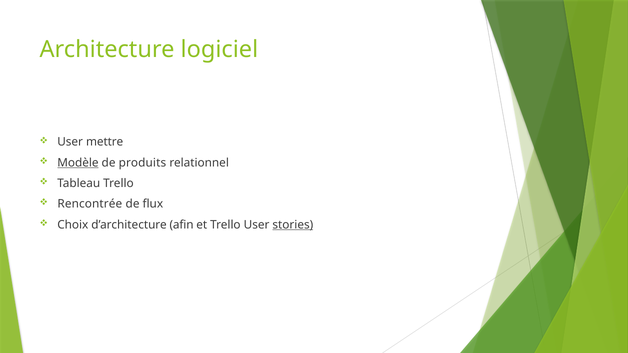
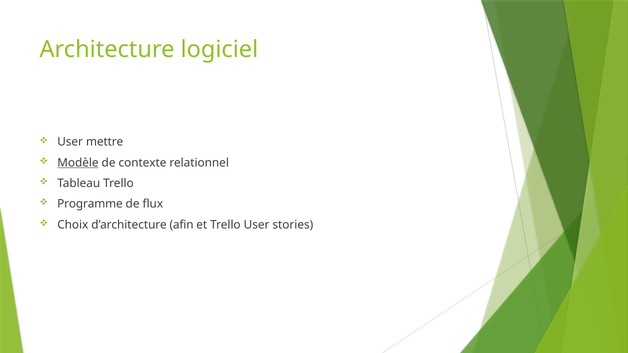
produits: produits -> contexte (142, 163)
Rencontrée: Rencontrée -> Programme (90, 204)
stories underline: present -> none (293, 225)
